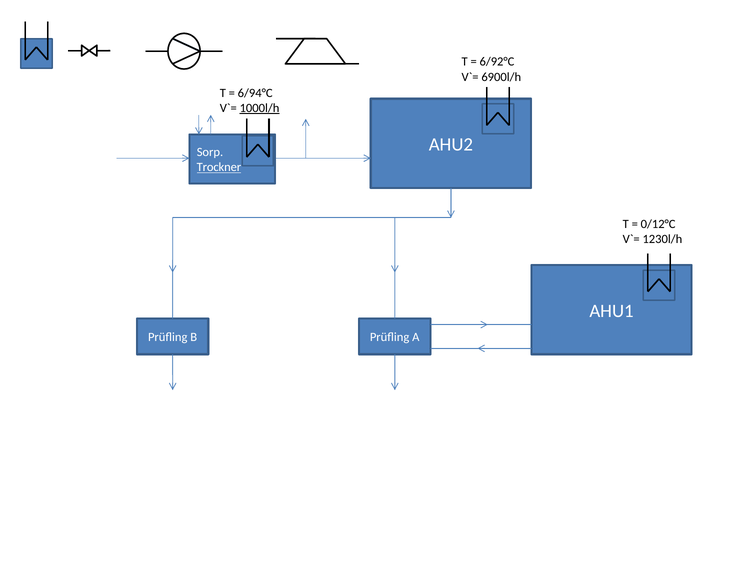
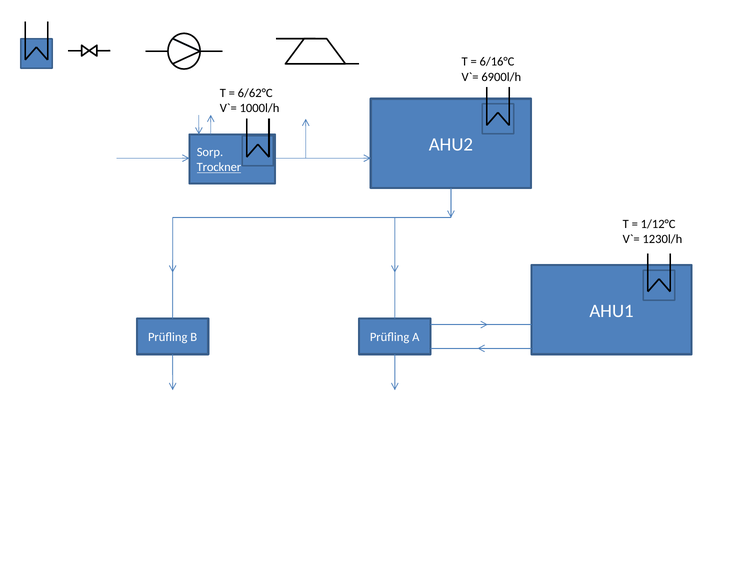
6/92°C: 6/92°C -> 6/16°C (497, 62)
6/94°C: 6/94°C -> 6/62°C (255, 93)
1000l/h underline: present -> none (259, 108)
0/12°C: 0/12°C -> 1/12°C (658, 224)
